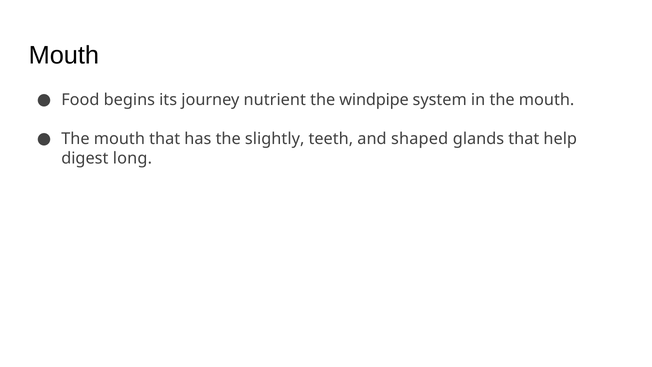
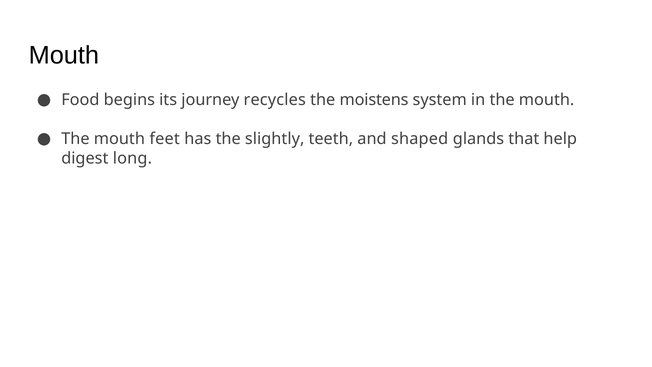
nutrient: nutrient -> recycles (275, 100)
windpipe: windpipe -> moistens (374, 100)
that: that -> feet (165, 139)
